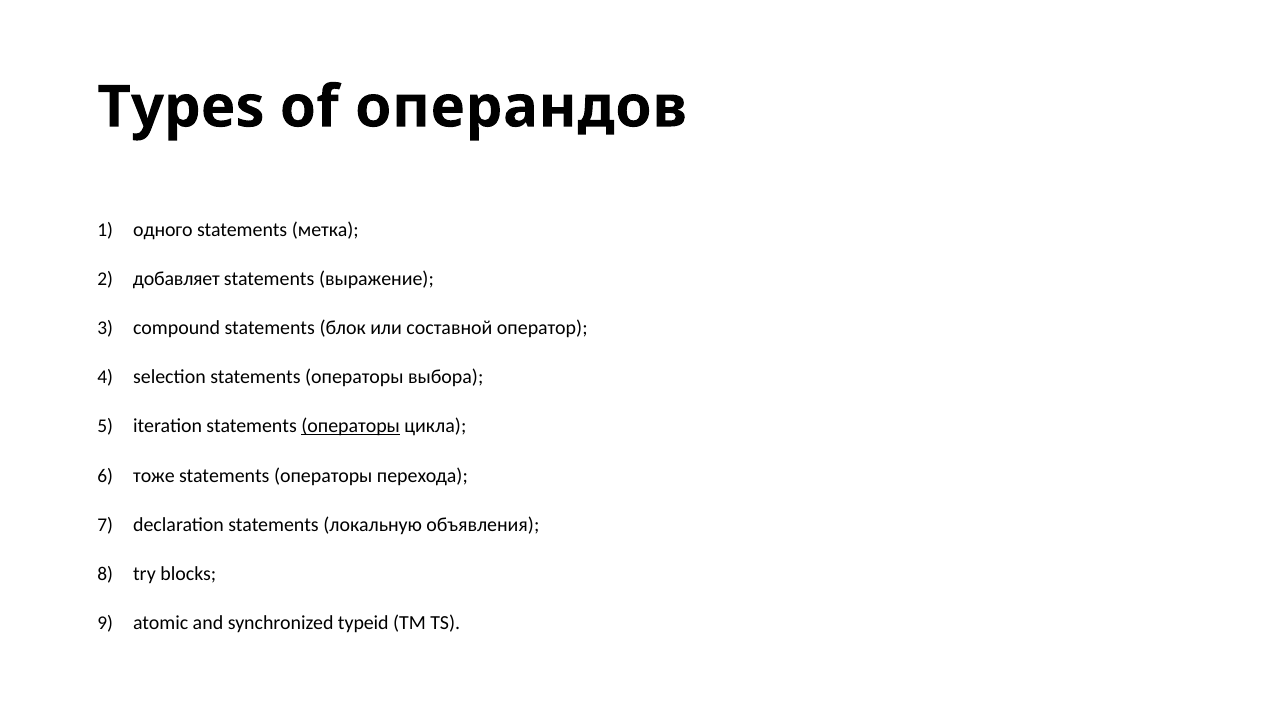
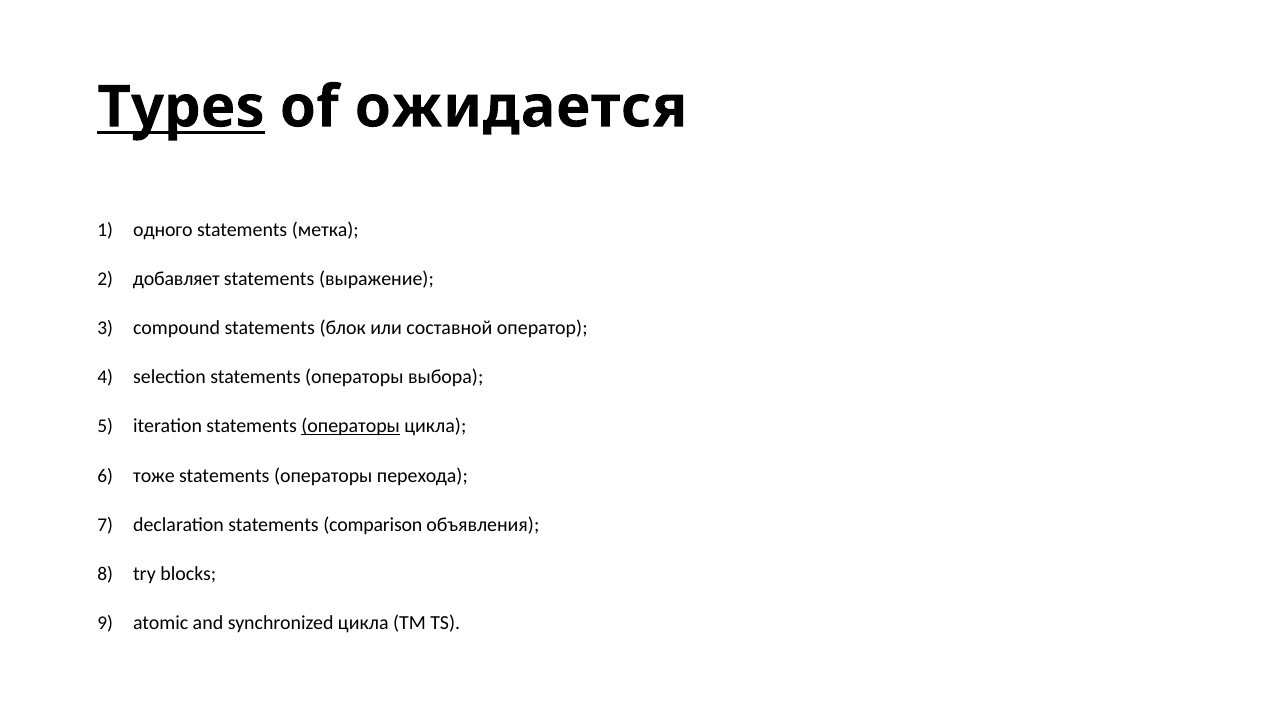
Types underline: none -> present (181, 107)
операндов: операндов -> ожидается (521, 107)
локальную: локальную -> comparison (373, 524)
synchronized typeid: typeid -> цикла (363, 623)
